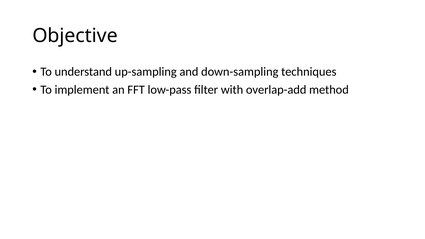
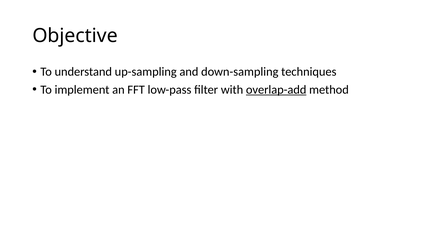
overlap-add underline: none -> present (276, 90)
